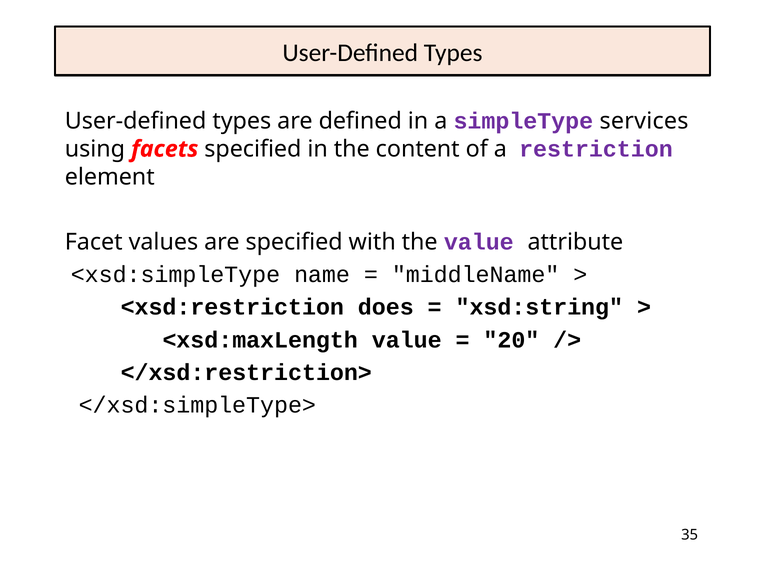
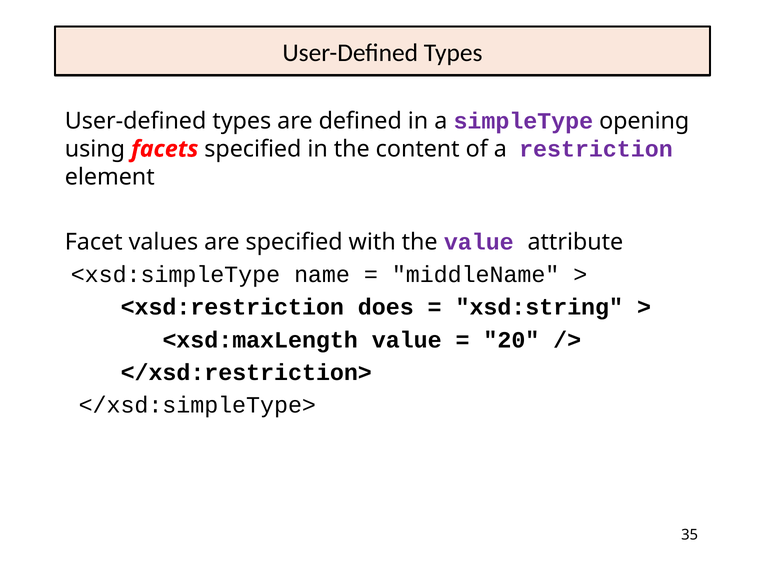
services: services -> opening (644, 121)
